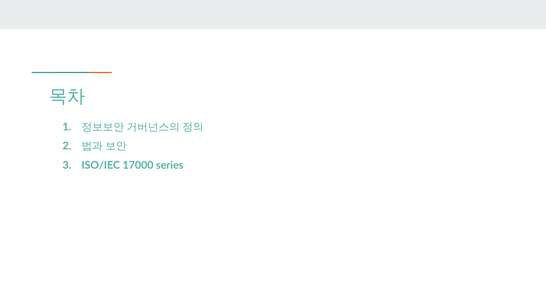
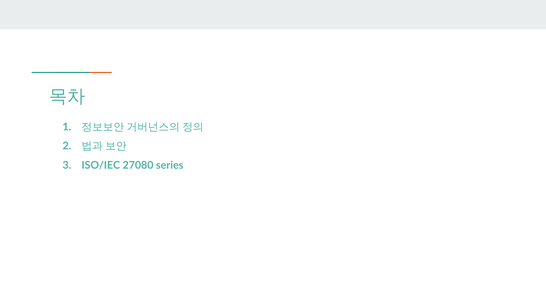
17000: 17000 -> 27080 (138, 165)
